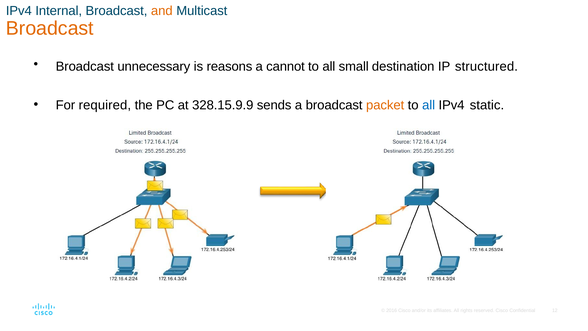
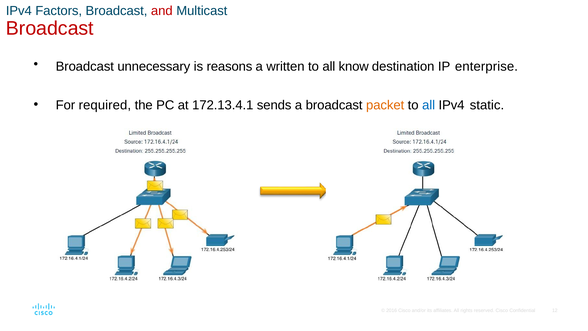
Internal: Internal -> Factors (59, 11)
and colour: orange -> red (162, 11)
Broadcast colour: orange -> red (50, 28)
cannot: cannot -> written (285, 66)
small: small -> know (354, 66)
structured: structured -> enterprise (486, 66)
328.15.9.9: 328.15.9.9 -> 172.13.4.1 (223, 105)
